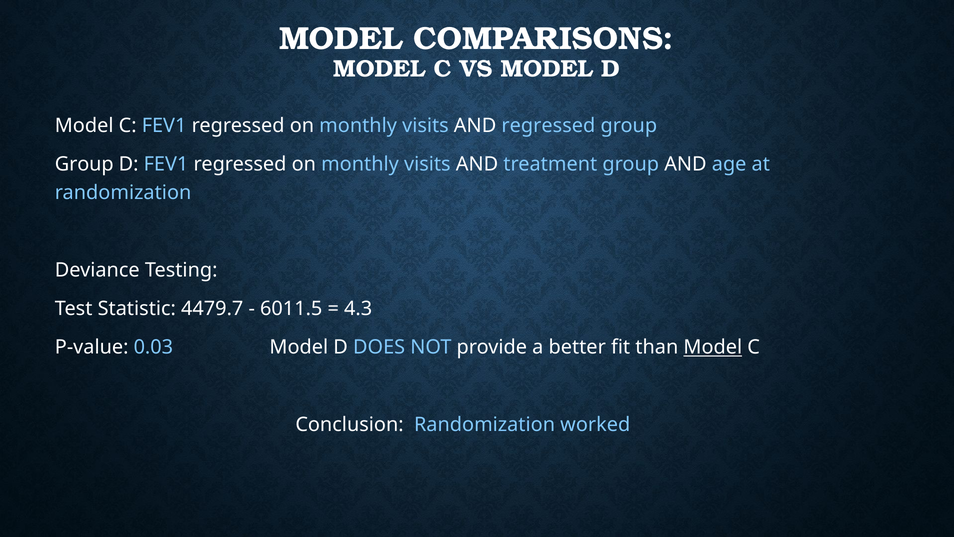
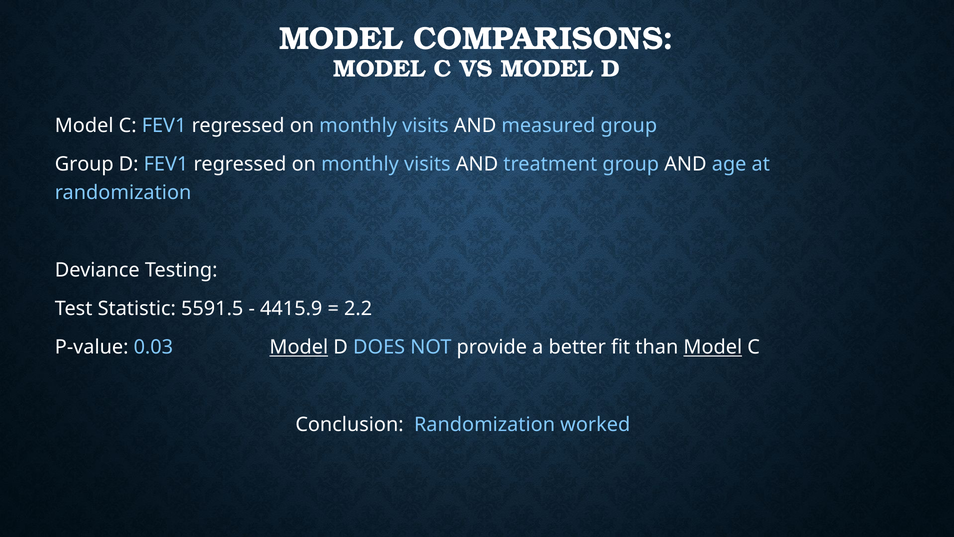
AND regressed: regressed -> measured (548, 125)
4479.7: 4479.7 -> 5591.5 (212, 308)
6011.5: 6011.5 -> 4415.9 (291, 308)
4.3: 4.3 -> 2.2 (358, 308)
Model underline: none -> present (299, 347)
